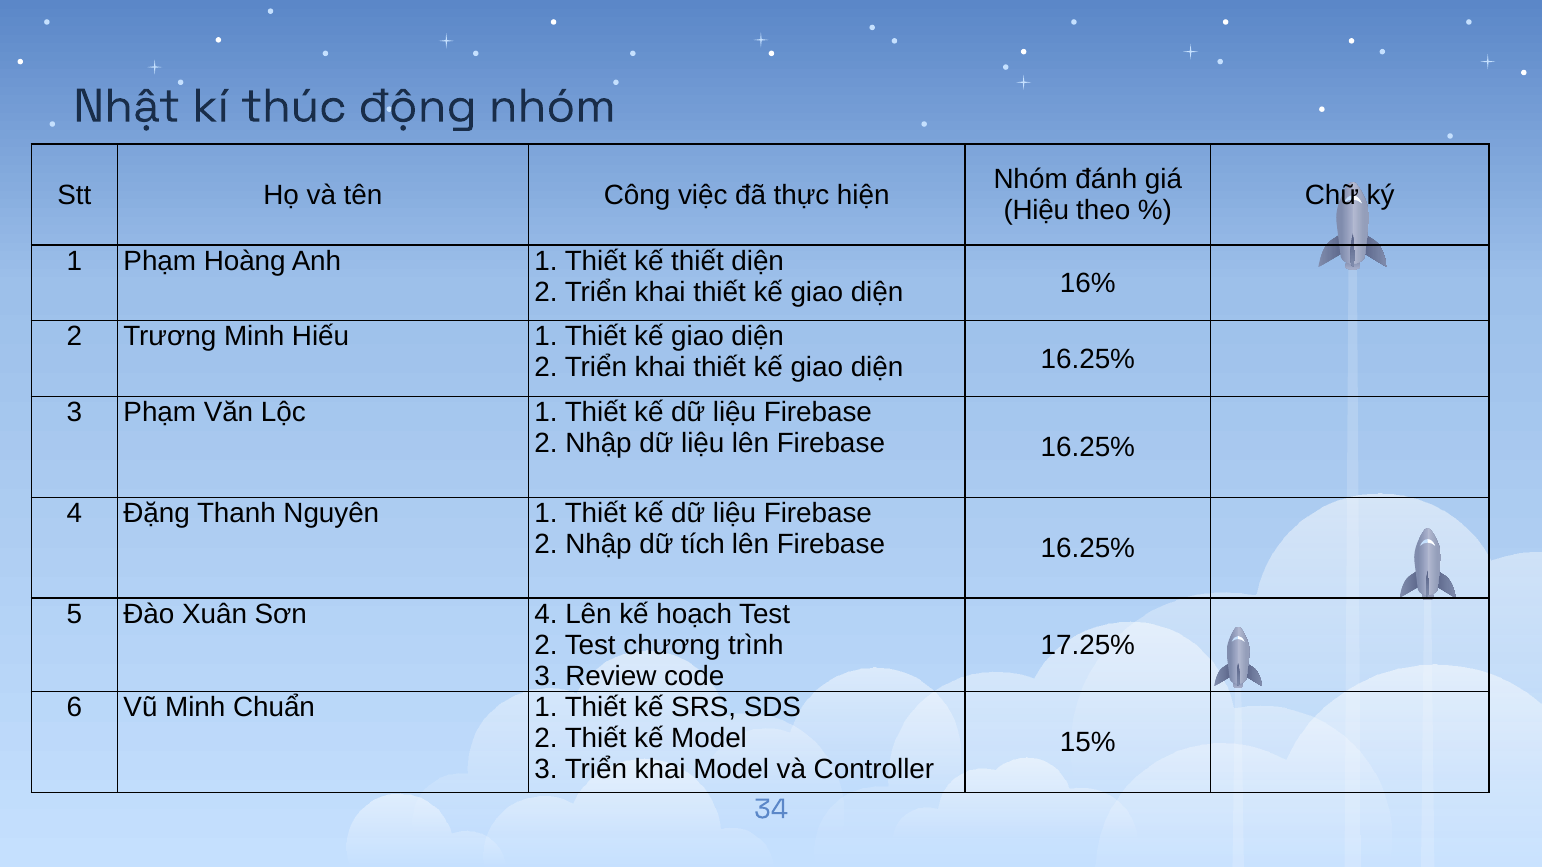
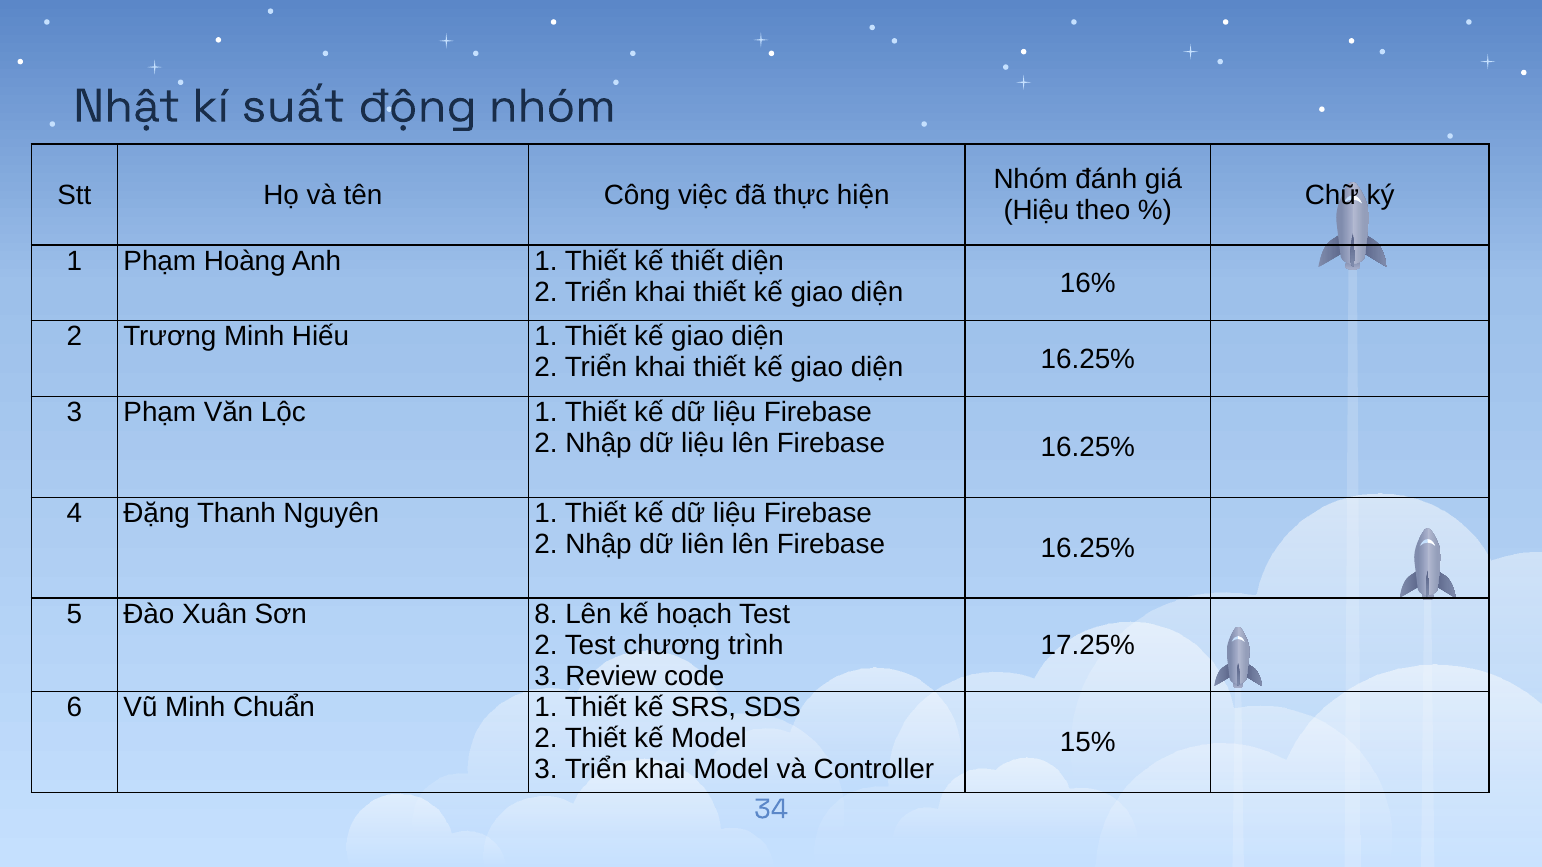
thúc: thúc -> suất (293, 106)
tích: tích -> liên (703, 545)
Sơn 4: 4 -> 8 (546, 614)
